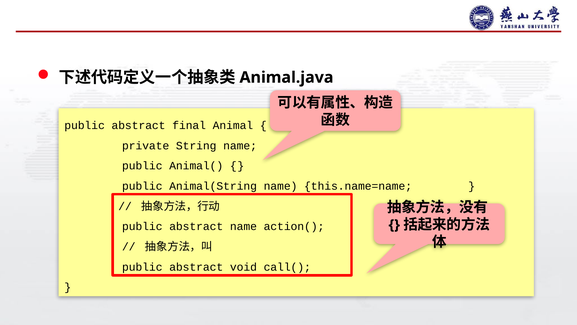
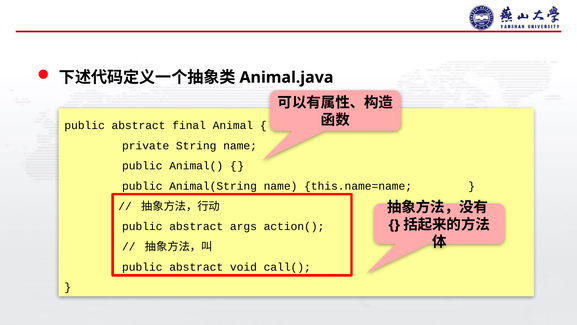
abstract name: name -> args (243, 226)
